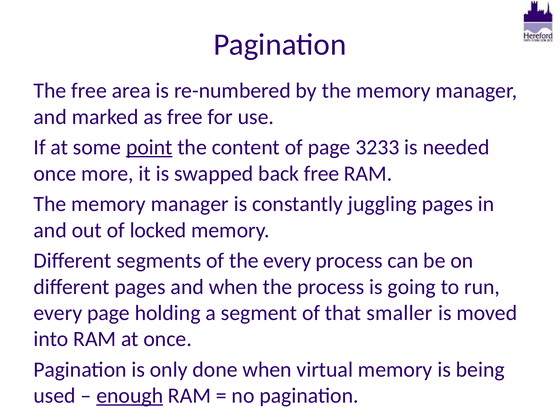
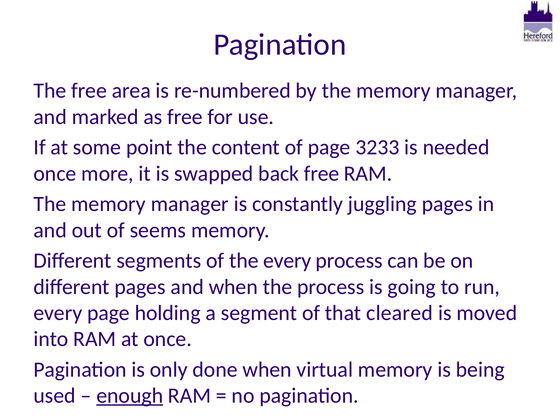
point underline: present -> none (149, 147)
locked: locked -> seems (158, 230)
smaller: smaller -> cleared (400, 313)
